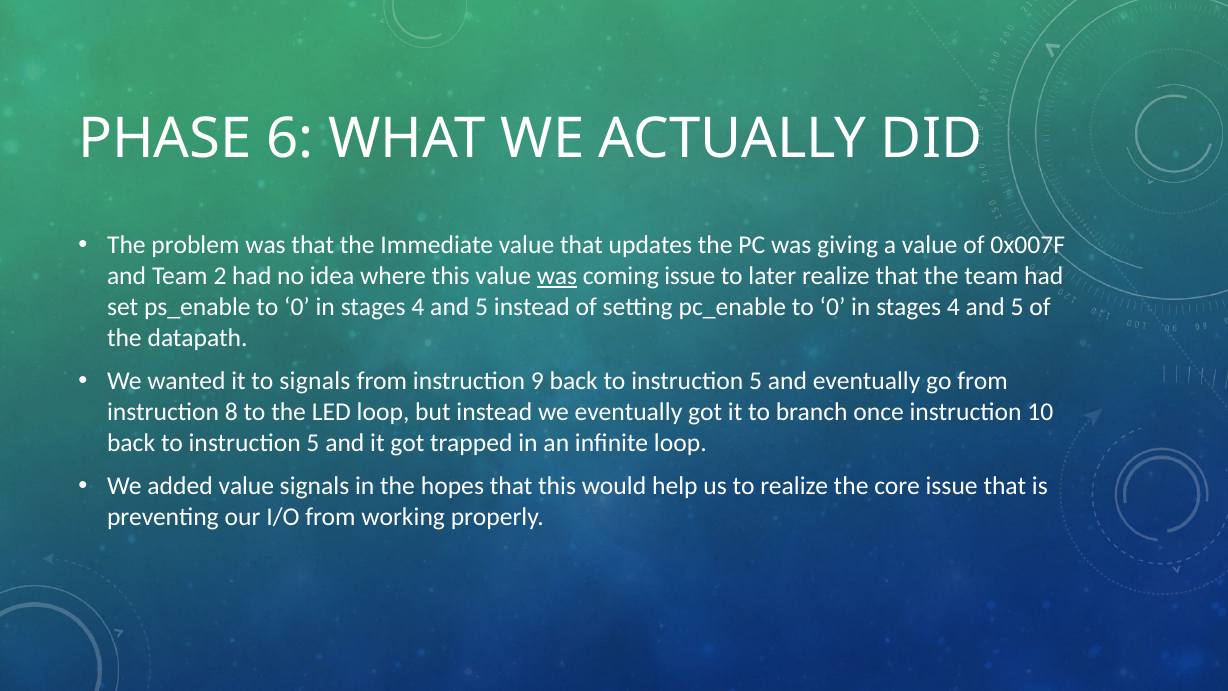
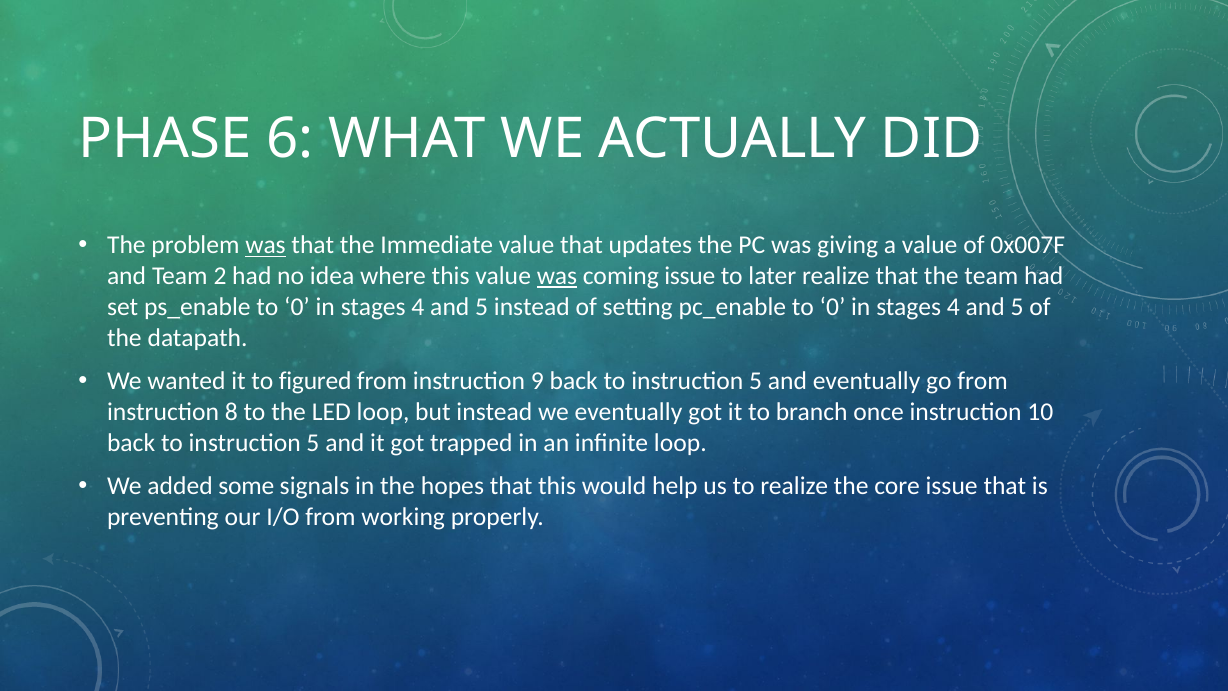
was underline: none -> present (266, 245)
to signals: signals -> figured (315, 381)
added value: value -> some (246, 486)
